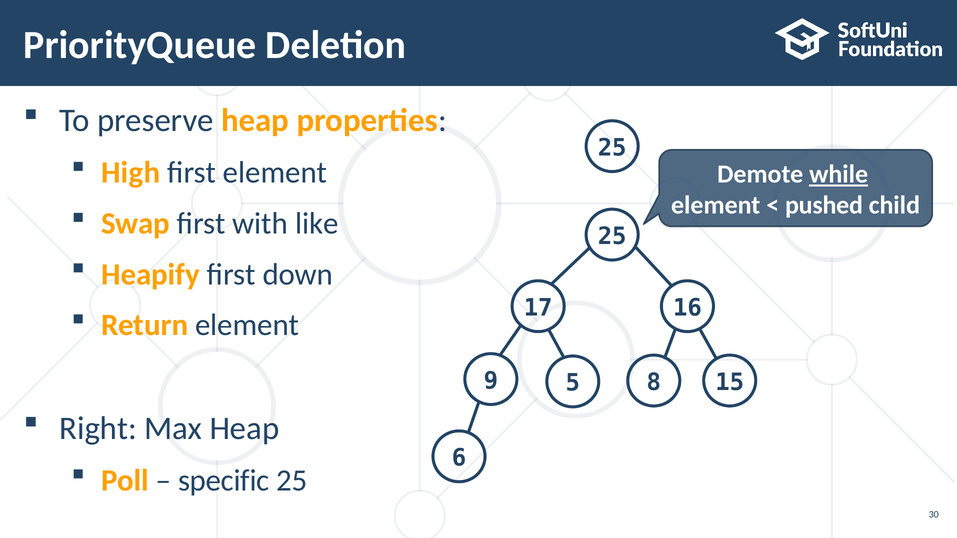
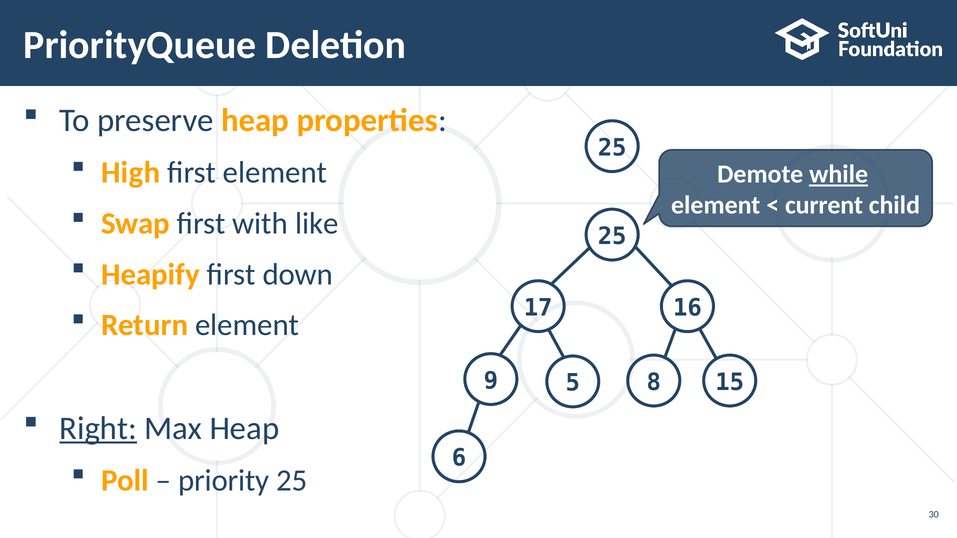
pushed: pushed -> current (824, 206)
Right underline: none -> present (98, 429)
specific: specific -> priority (224, 481)
